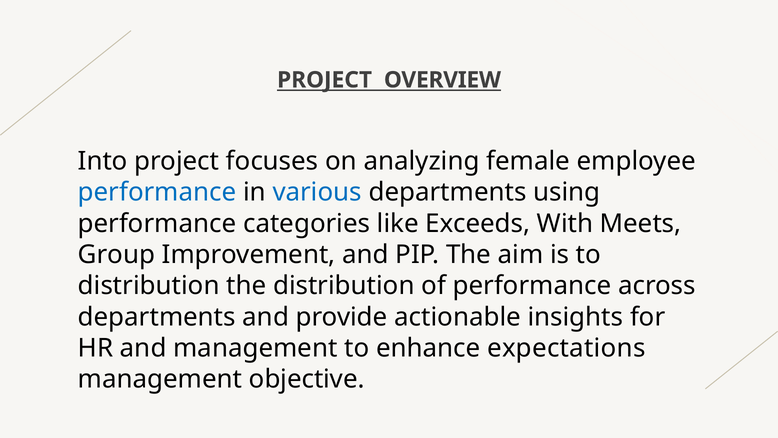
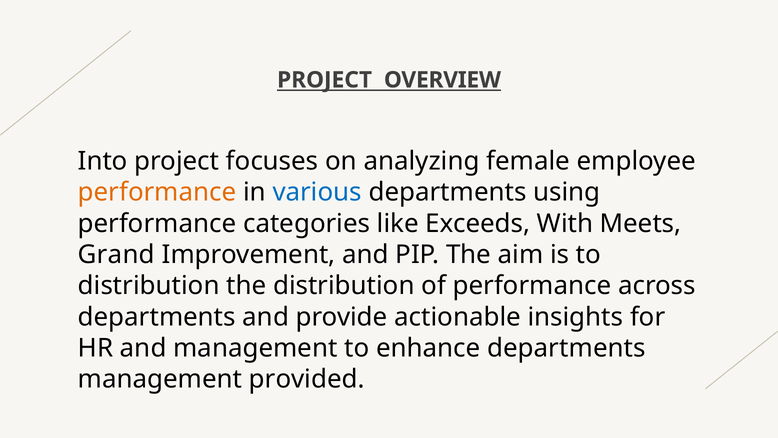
performance colour: blue -> orange (157, 192)
Group: Group -> Grand (116, 255)
enhance expectations: expectations -> departments (566, 348)
objective: objective -> provided (307, 379)
